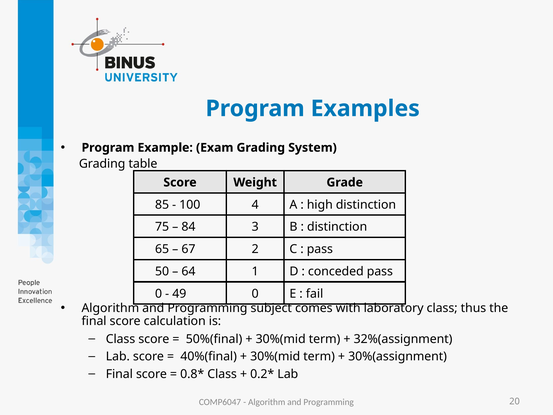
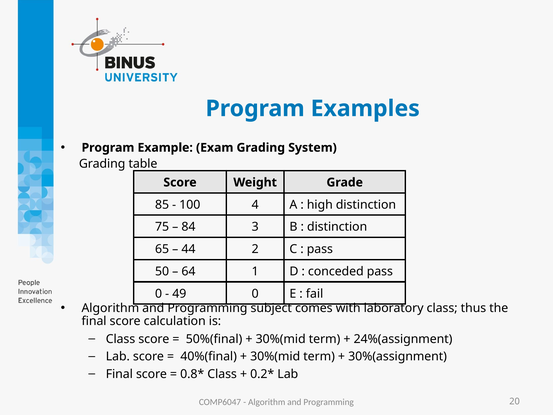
67: 67 -> 44 (188, 249)
32%(assignment: 32%(assignment -> 24%(assignment (403, 339)
